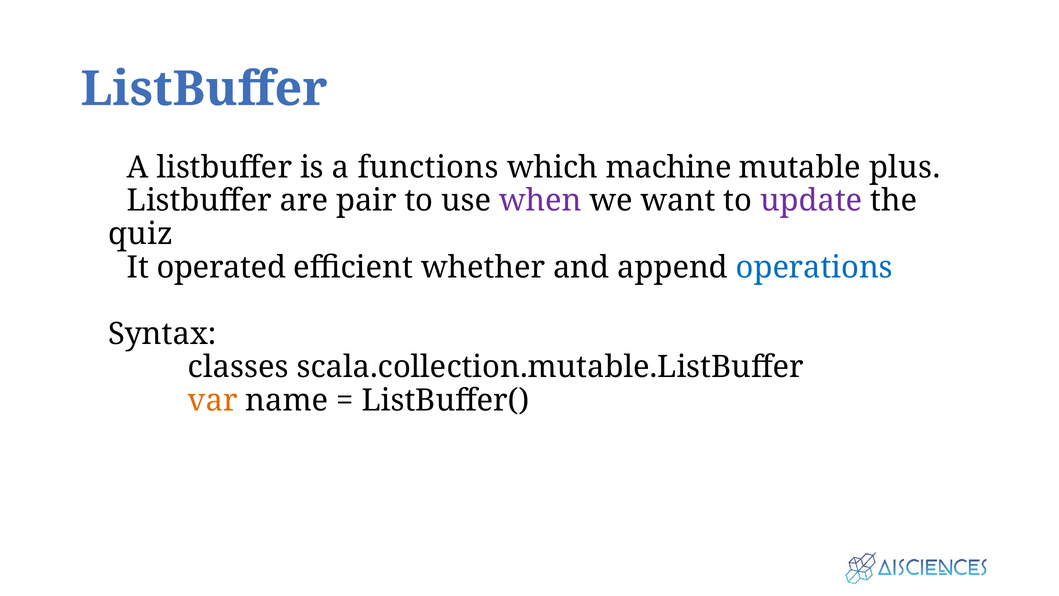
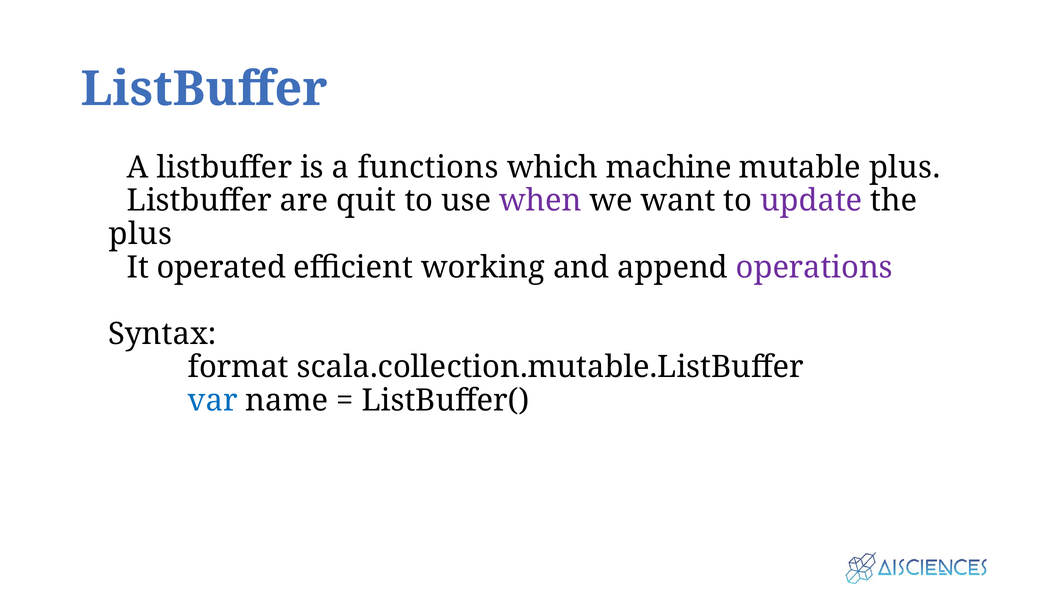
pair: pair -> quit (366, 201)
quiz: quiz -> plus (140, 234)
whether: whether -> working (483, 267)
operations colour: blue -> purple (814, 267)
classes: classes -> format (238, 367)
var colour: orange -> blue (213, 400)
